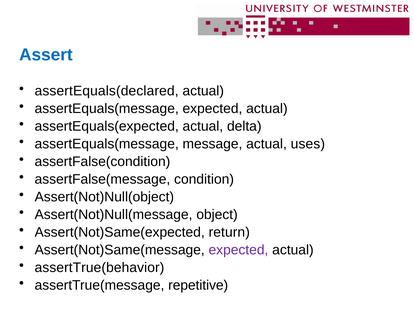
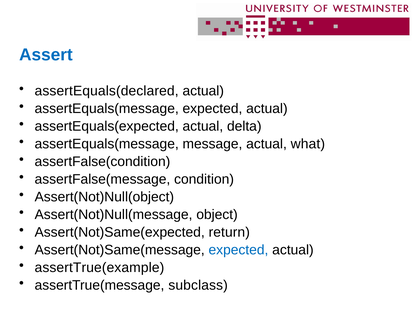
uses: uses -> what (308, 144)
expected colour: purple -> blue (238, 250)
assertTrue(behavior: assertTrue(behavior -> assertTrue(example (99, 267)
repetitive: repetitive -> subclass (198, 285)
